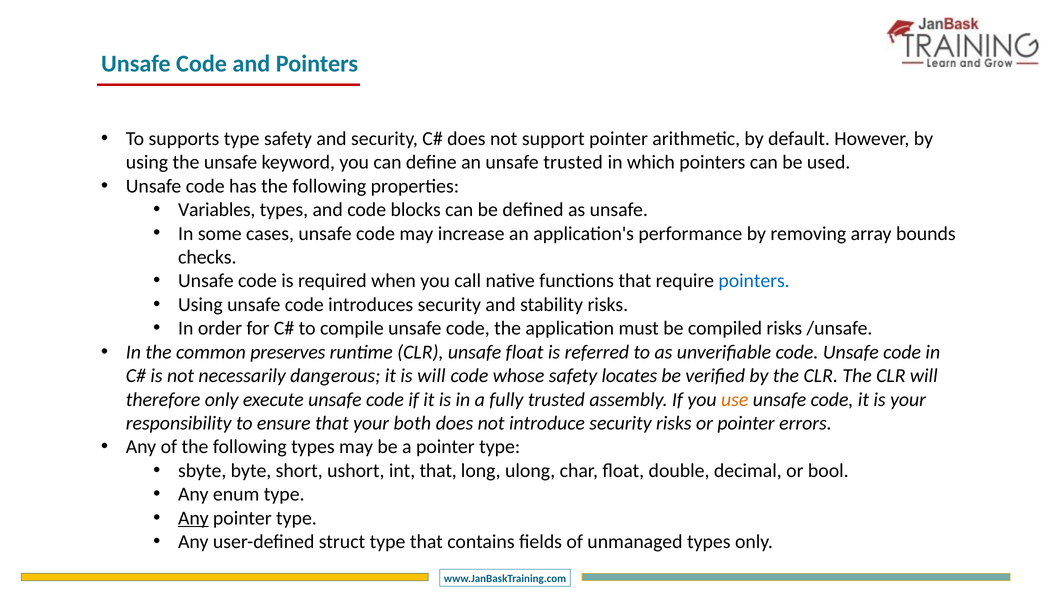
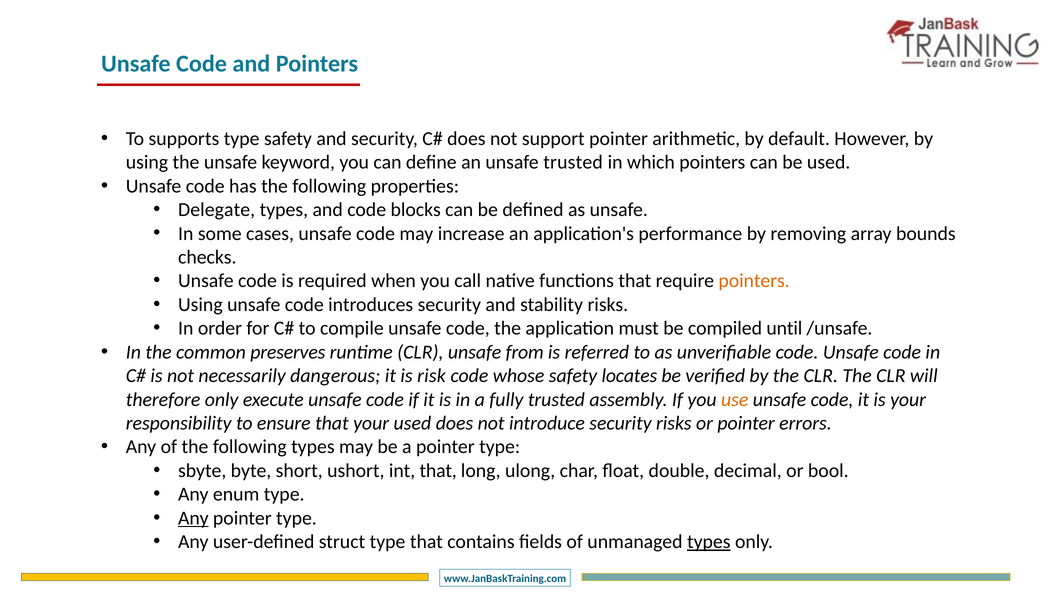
Variables: Variables -> Delegate (217, 210)
pointers colour: blue -> orange (754, 281)
compiled risks: risks -> until (784, 329)
unsafe float: float -> from (525, 352)
is will: will -> risk (431, 376)
your both: both -> used (412, 424)
types underline: none -> present (709, 542)
